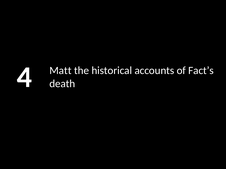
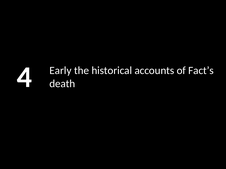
Matt: Matt -> Early (60, 71)
